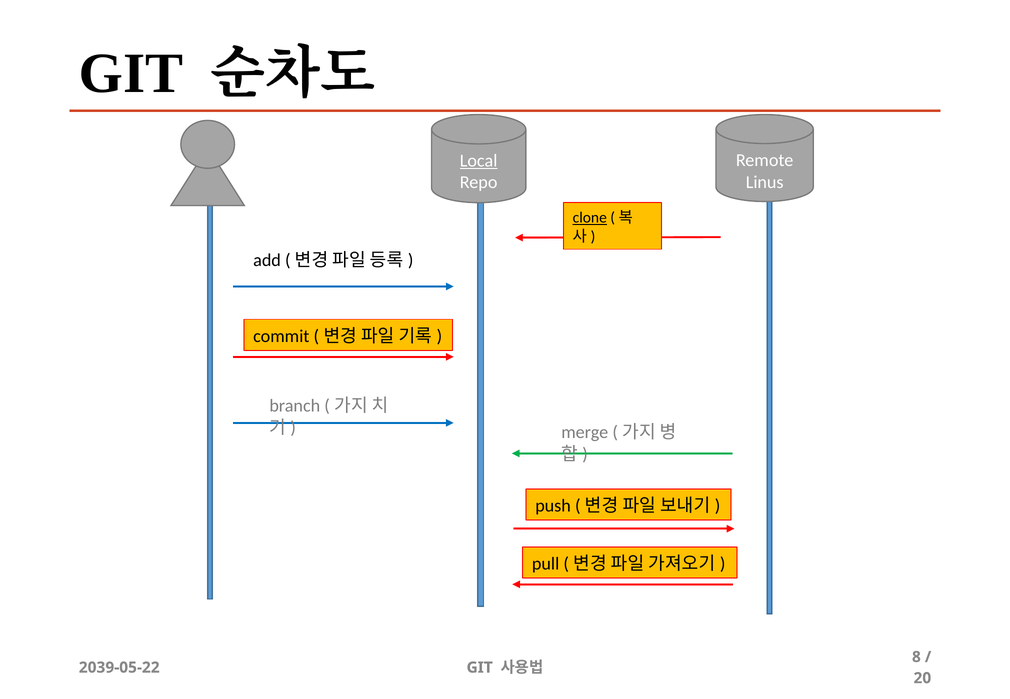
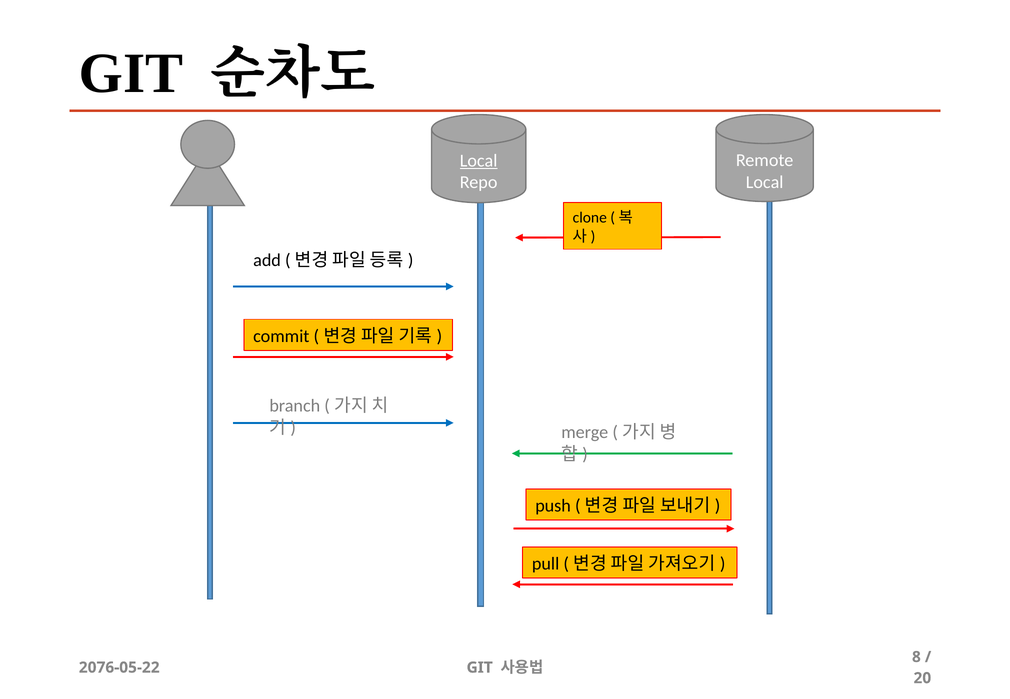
Linus: Linus -> Local (765, 182)
clone underline: present -> none (590, 218)
2039-05-22: 2039-05-22 -> 2076-05-22 (119, 668)
